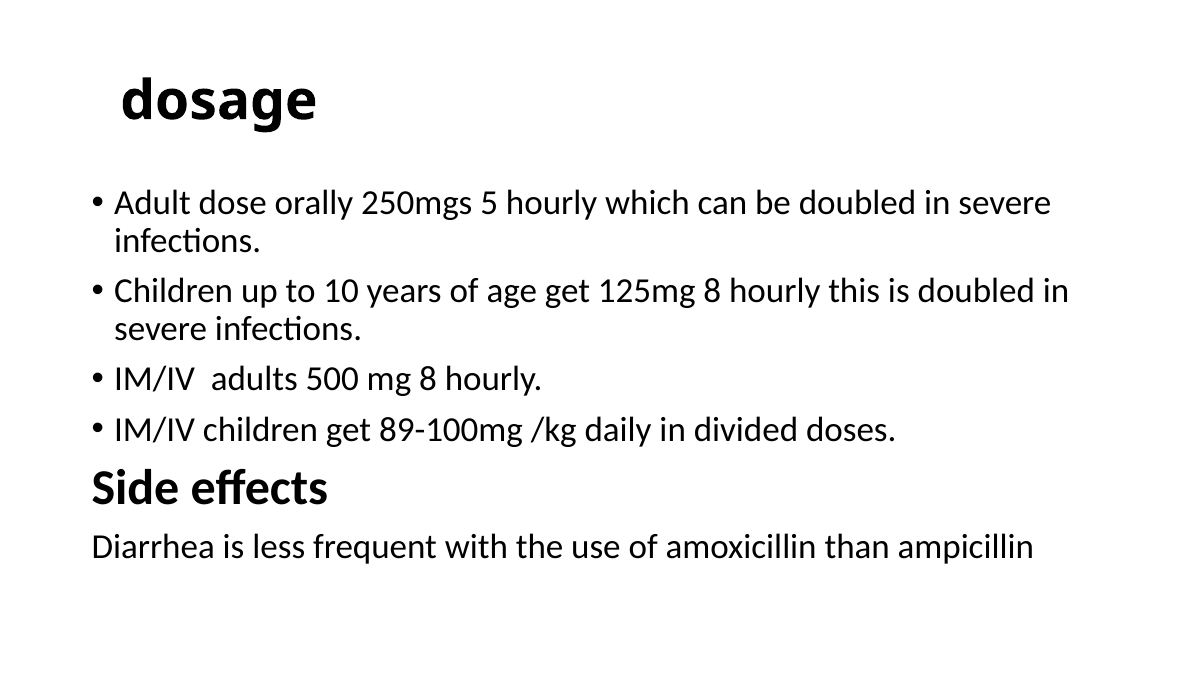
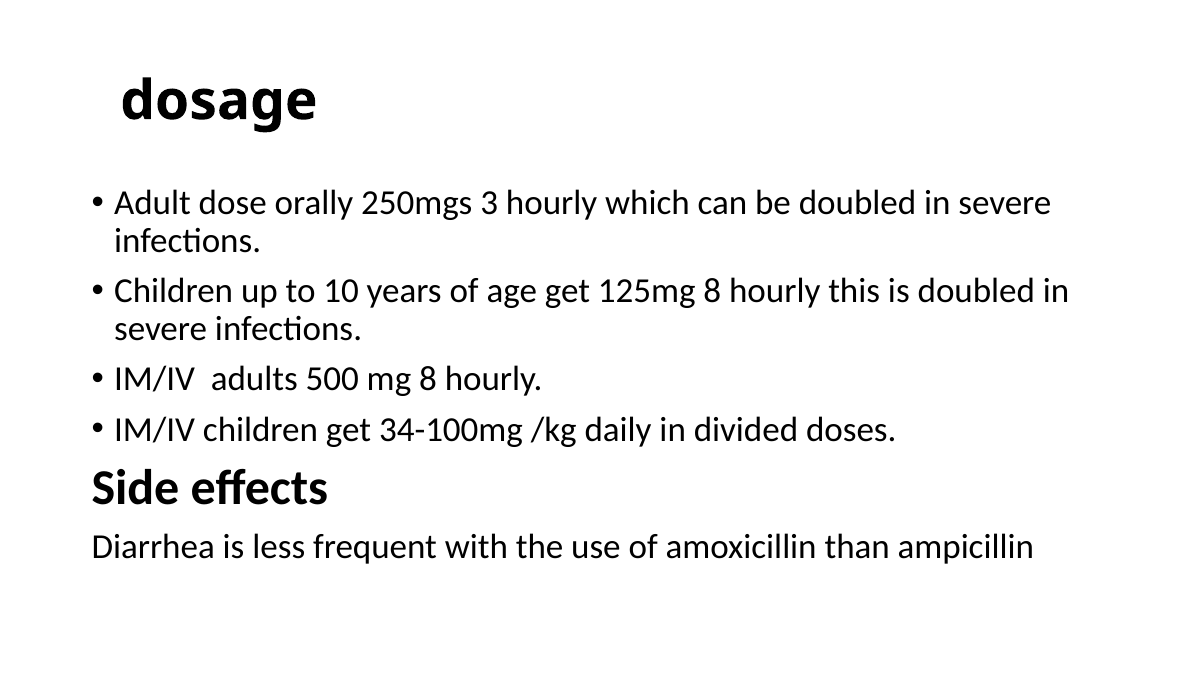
5: 5 -> 3 (489, 203)
89-100mg: 89-100mg -> 34-100mg (451, 430)
